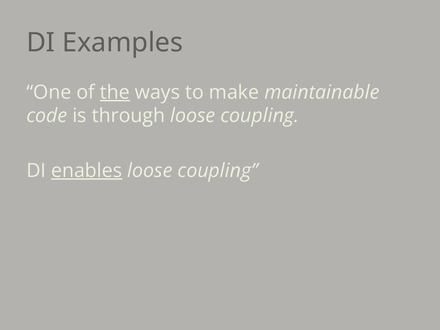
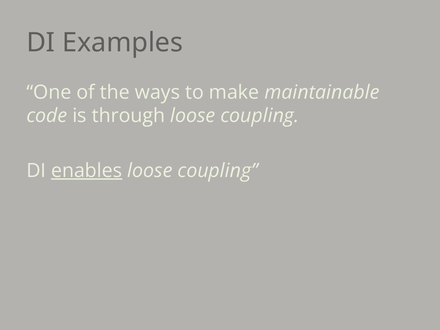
the underline: present -> none (115, 92)
